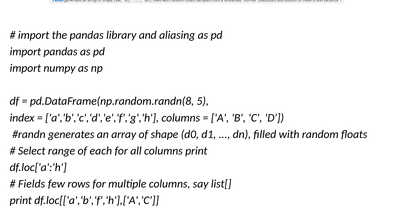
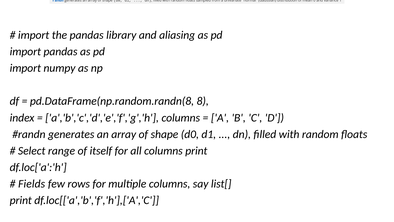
5: 5 -> 8 (203, 101)
each: each -> itself (101, 151)
